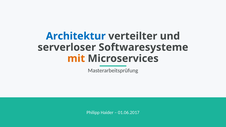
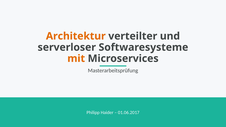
Architektur colour: blue -> orange (76, 36)
